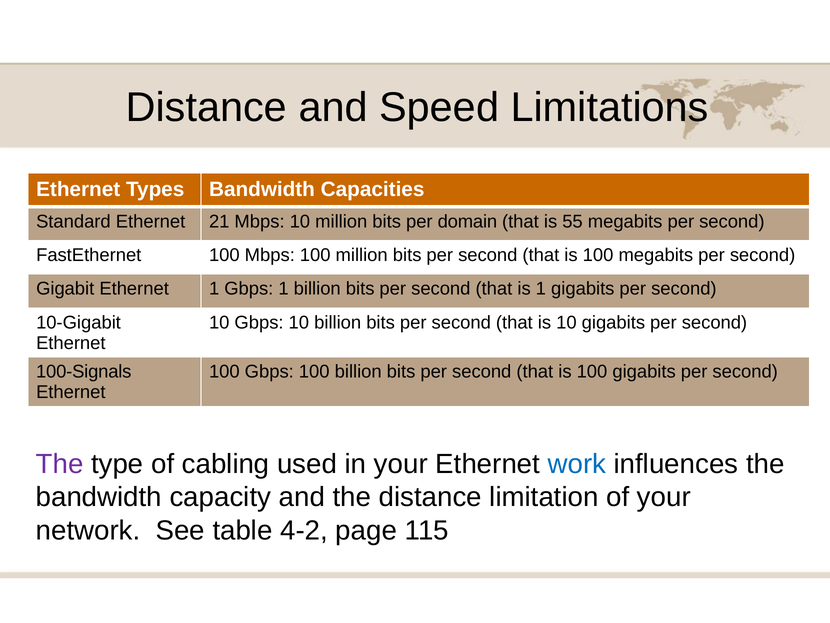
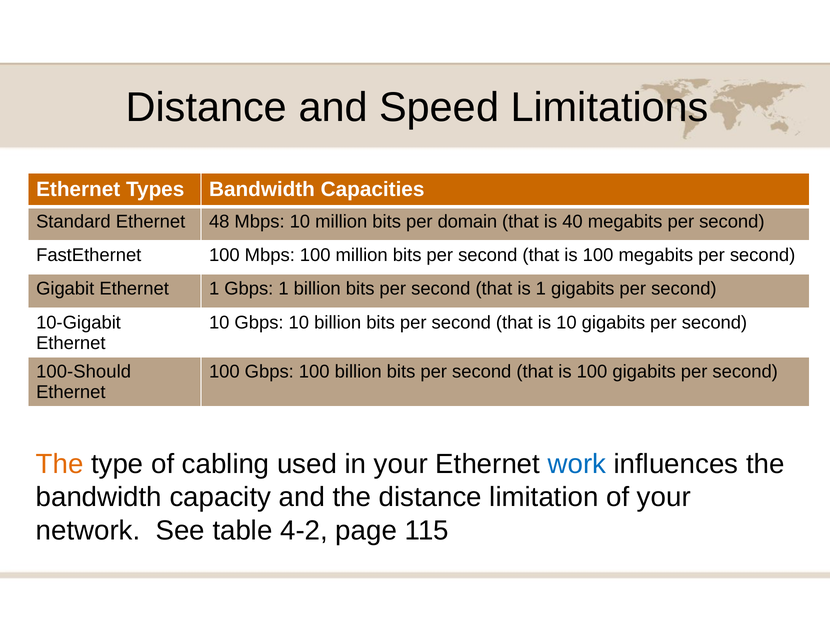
21: 21 -> 48 (219, 221)
55: 55 -> 40 (572, 221)
100-Signals: 100-Signals -> 100-Should (84, 372)
The colour: purple -> orange (60, 464)
